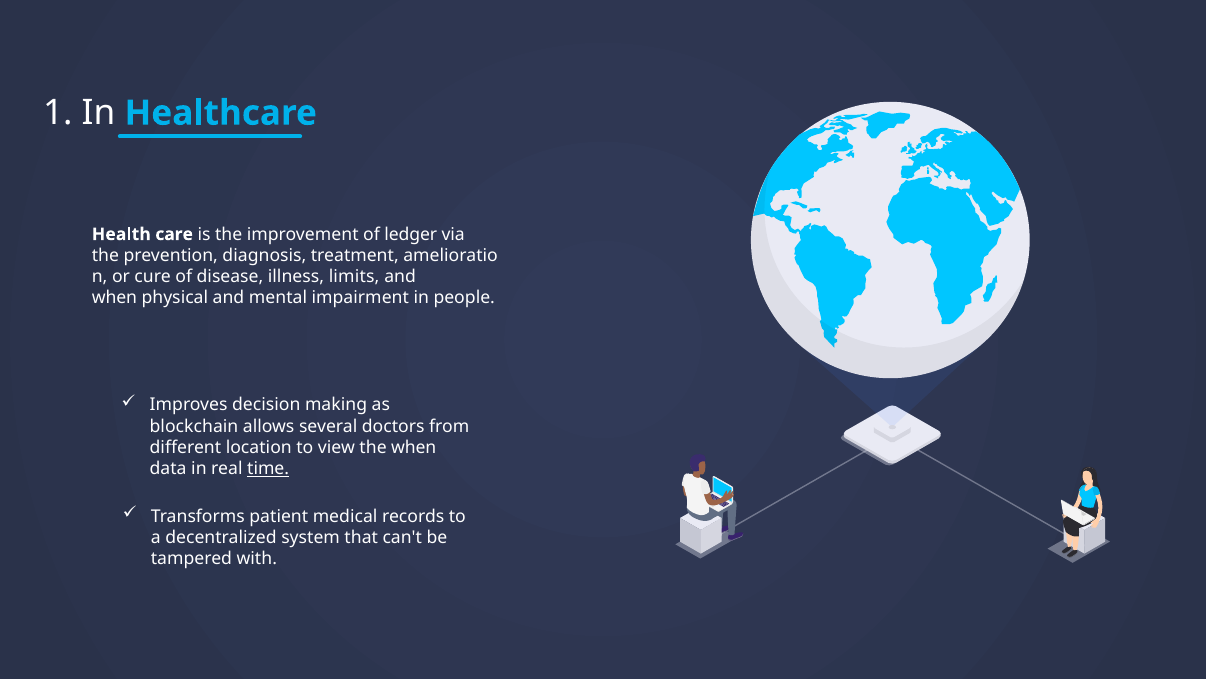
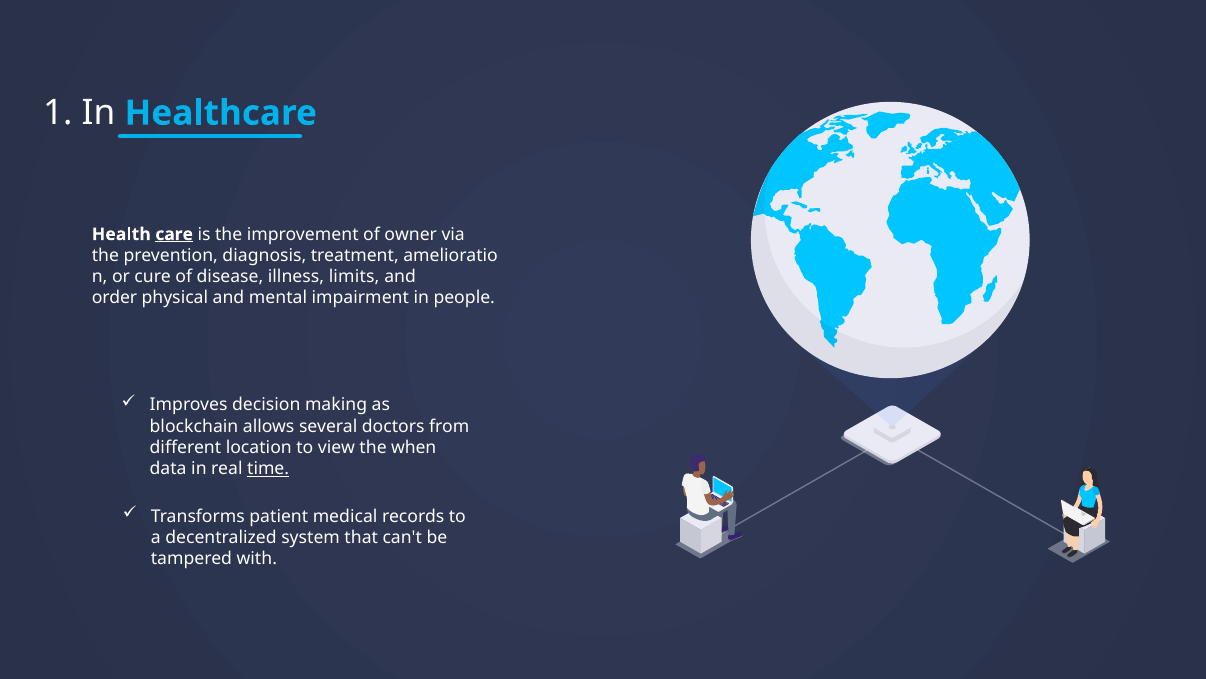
care underline: none -> present (174, 234)
ledger: ledger -> owner (411, 234)
when: when -> order (115, 297)
